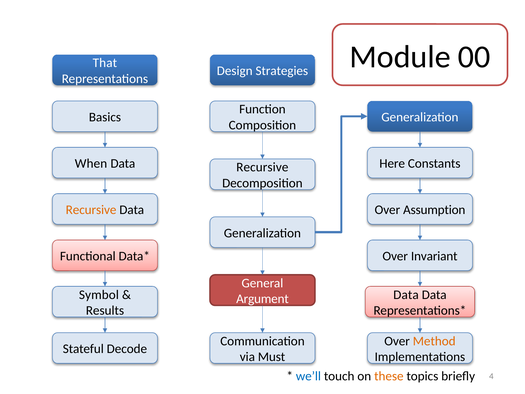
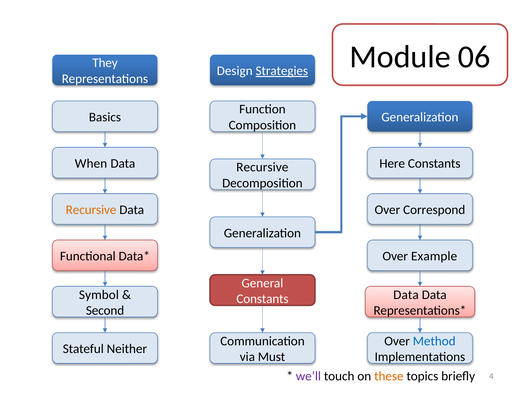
00: 00 -> 06 (474, 57)
That: That -> They (105, 63)
Strategies underline: none -> present (282, 71)
Assumption: Assumption -> Correspond (434, 210)
Invariant: Invariant -> Example (434, 256)
Argument: Argument -> Constants (262, 299)
Results: Results -> Second (105, 310)
Method colour: orange -> blue (434, 341)
Decode: Decode -> Neither (127, 349)
we’ll colour: blue -> purple (308, 376)
